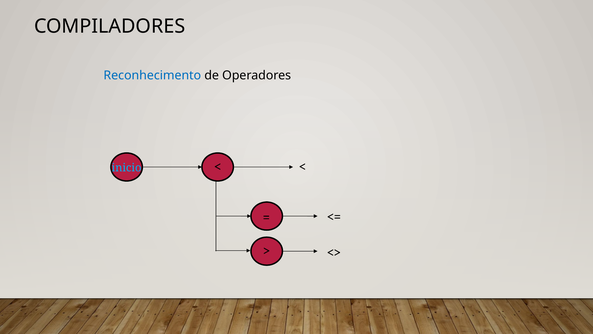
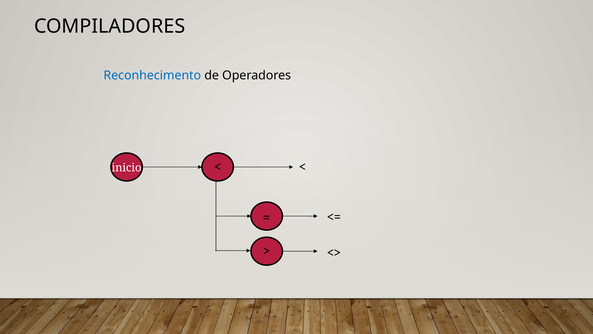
inicio colour: light blue -> white (127, 168)
